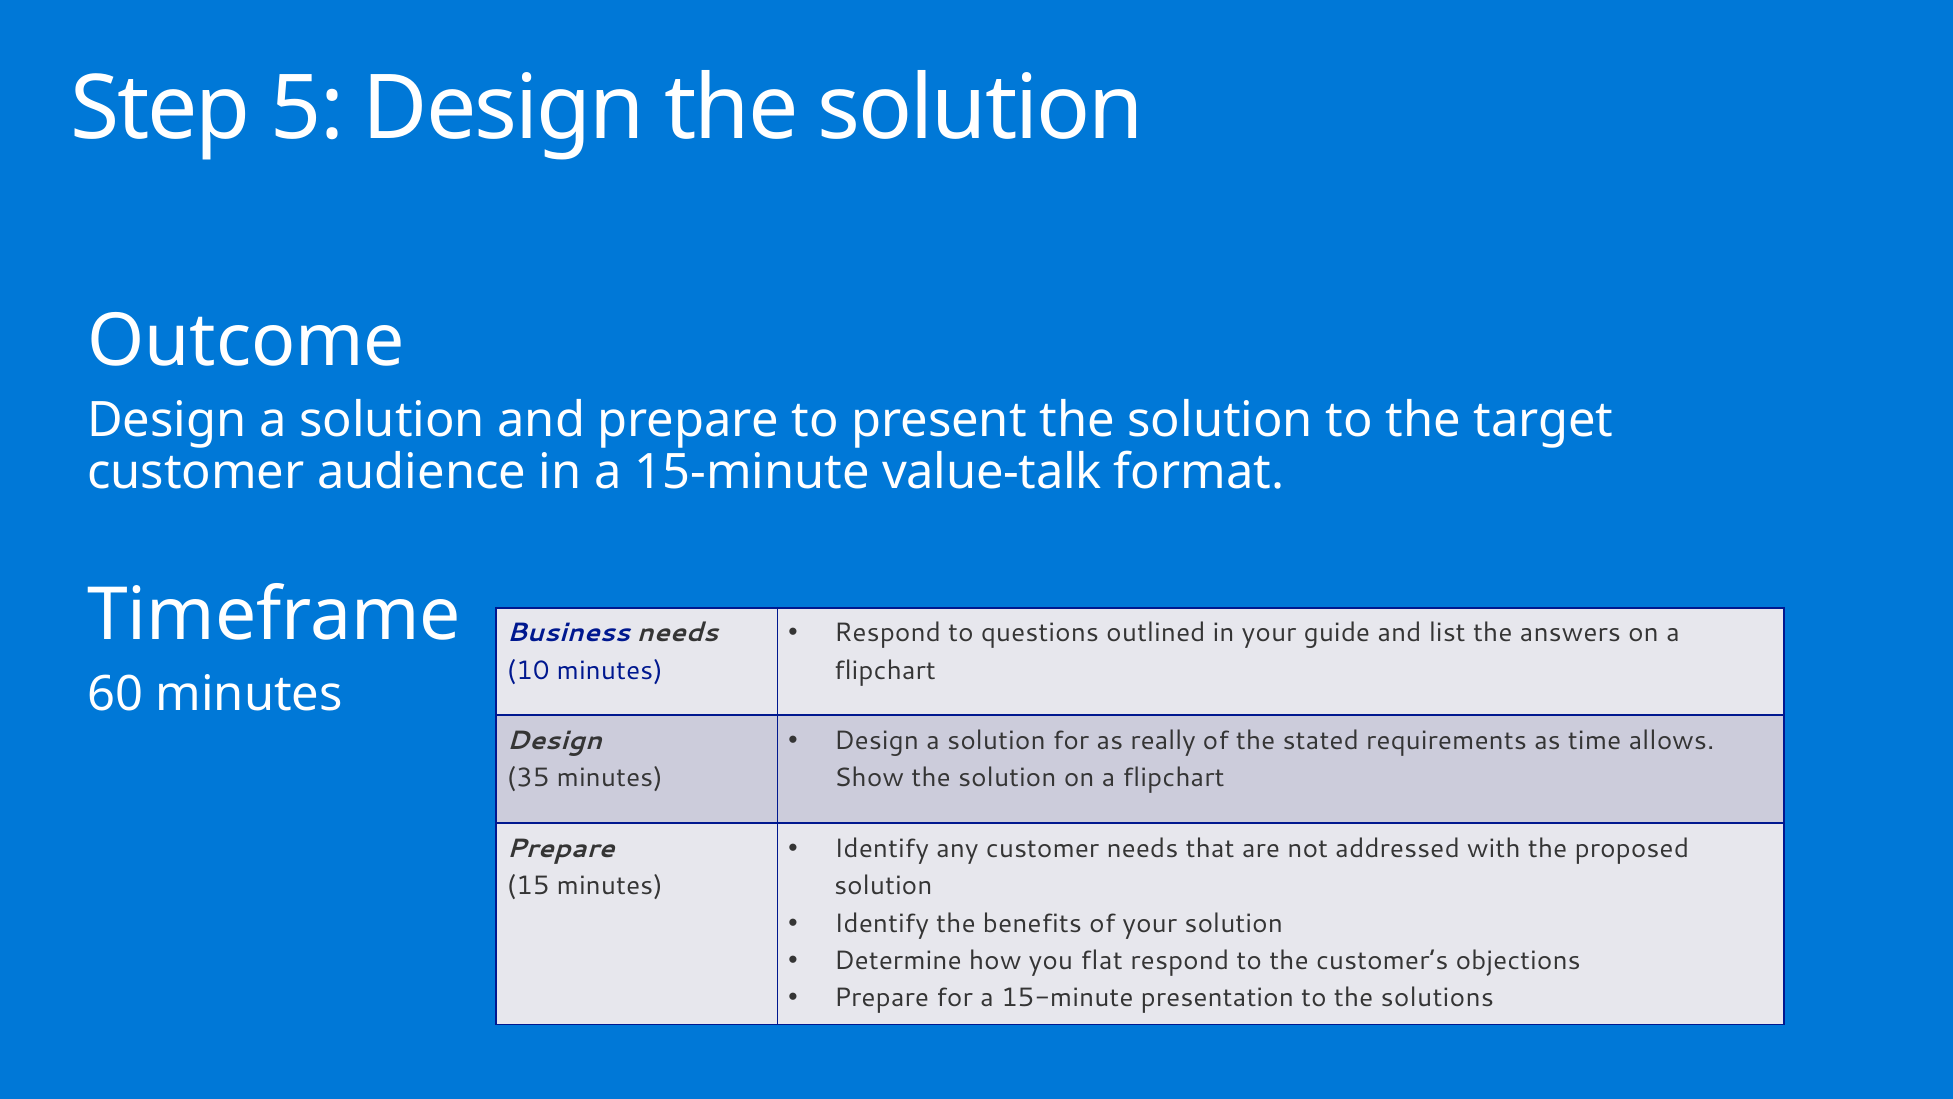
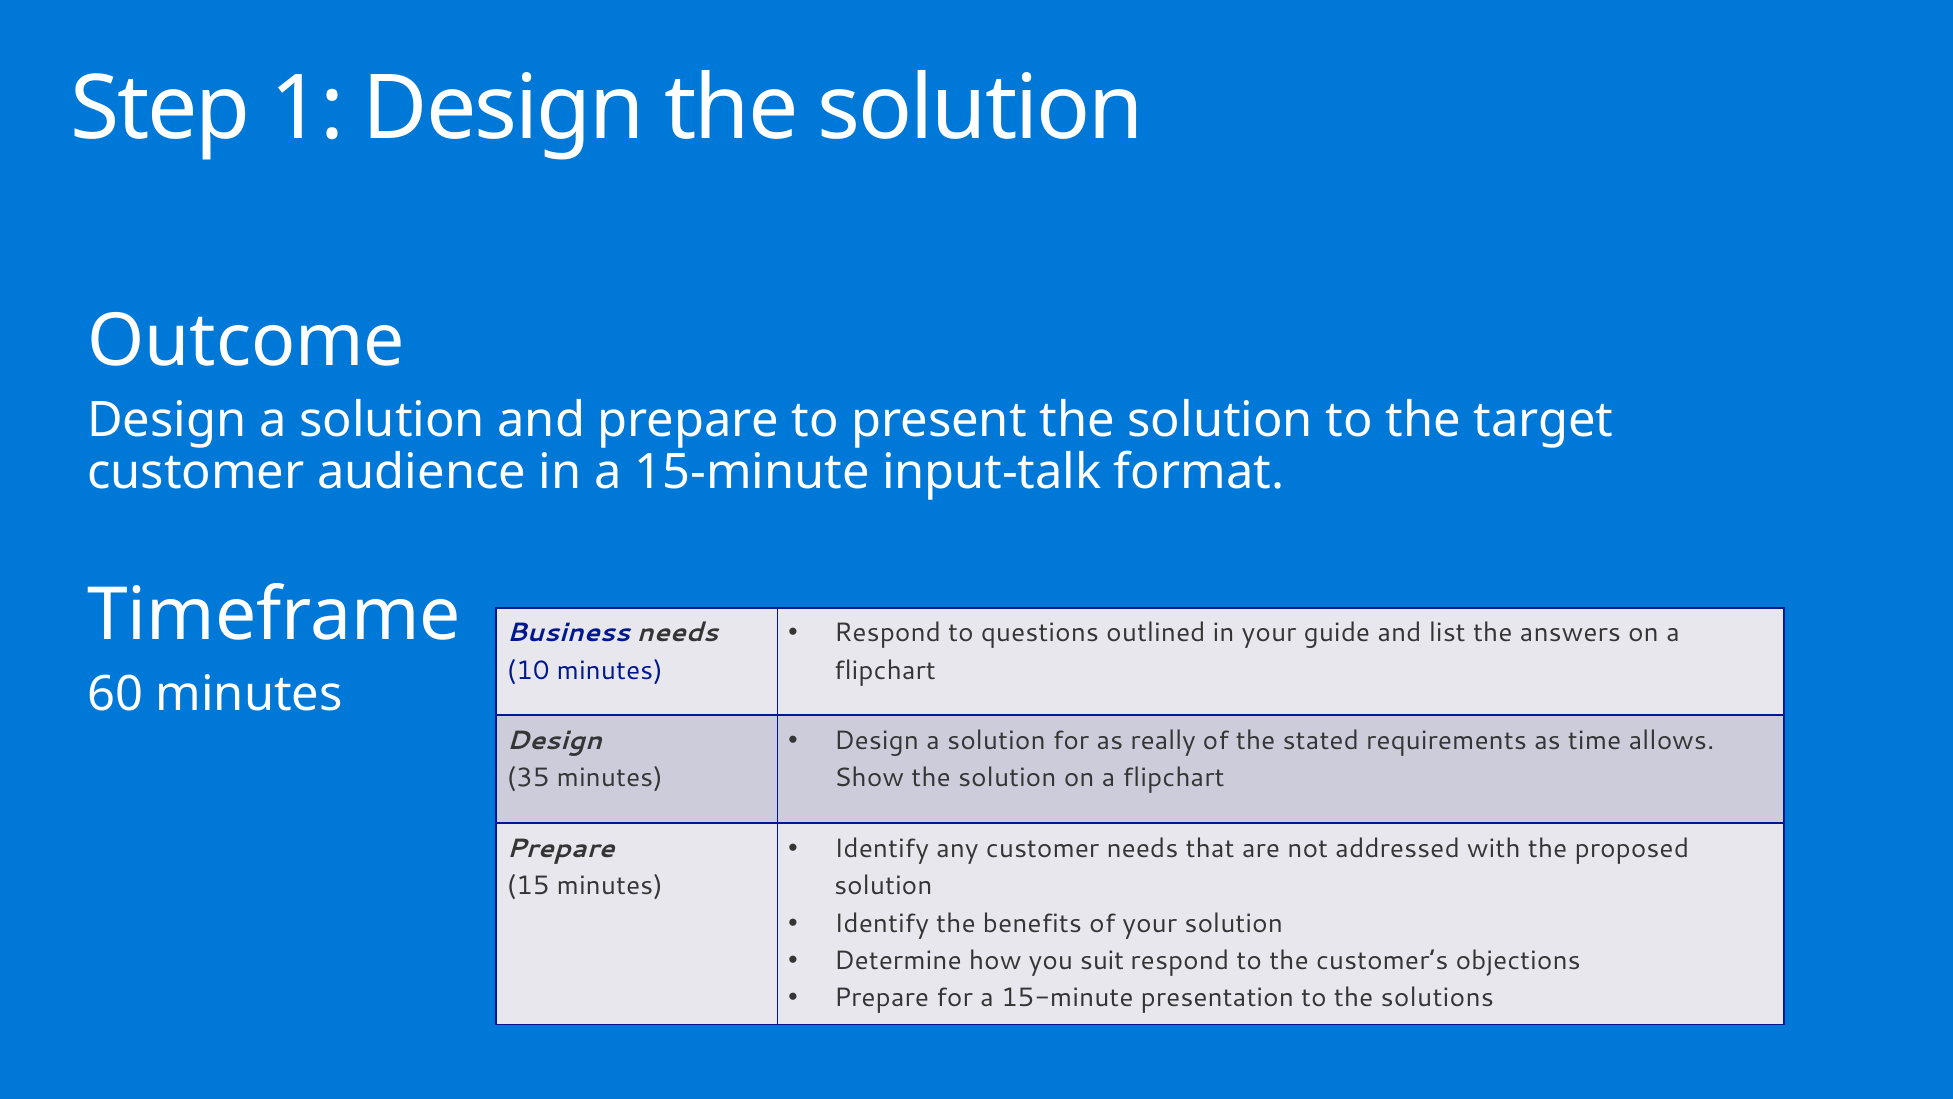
5: 5 -> 1 (307, 109)
value-talk: value-talk -> input-talk (992, 472)
flat: flat -> suit (1102, 960)
